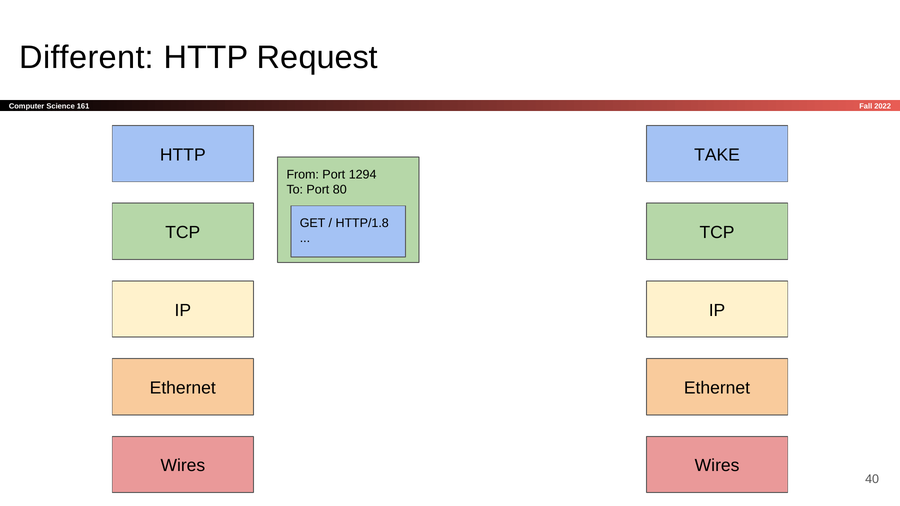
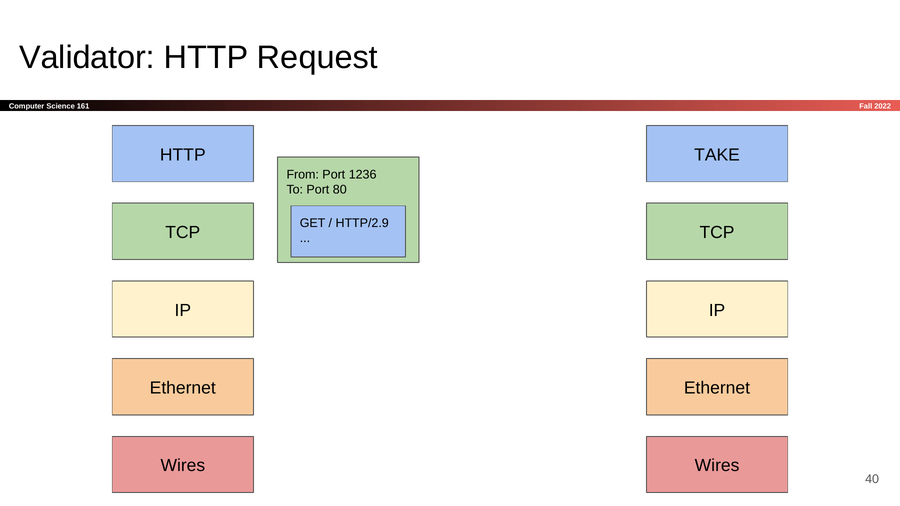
Different: Different -> Validator (87, 57)
1294: 1294 -> 1236 (363, 175)
HTTP/1.8: HTTP/1.8 -> HTTP/2.9 (362, 223)
